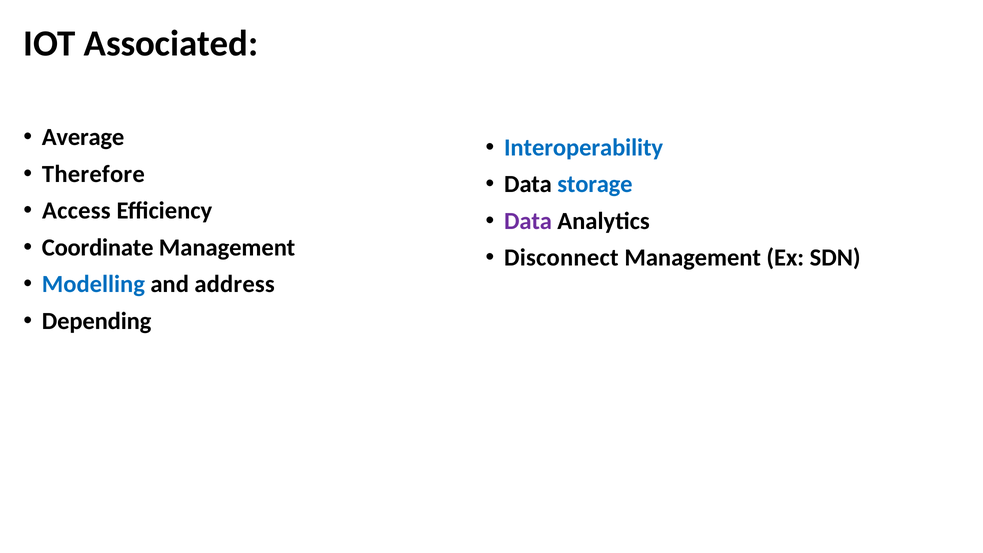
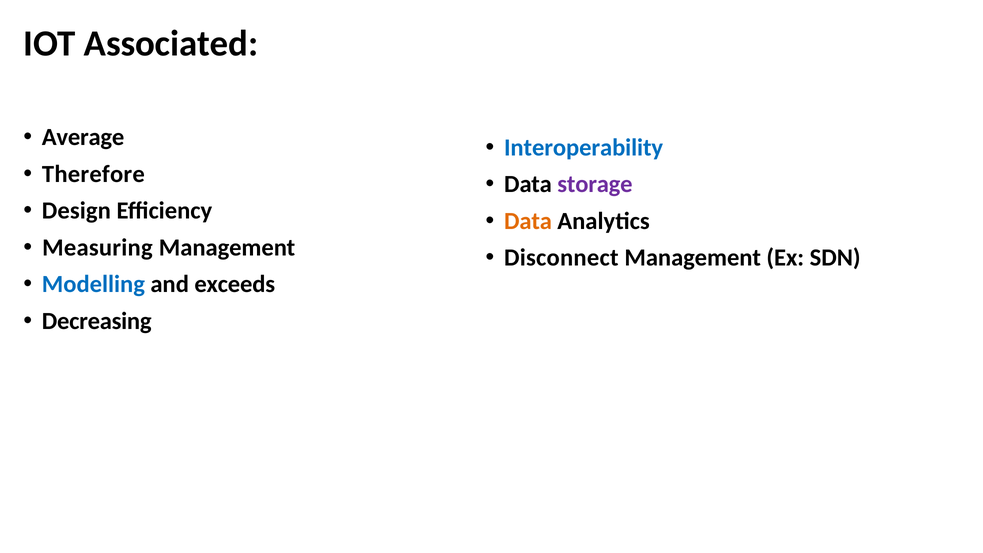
storage colour: blue -> purple (595, 184)
Access: Access -> Design (76, 211)
Data colour: purple -> orange (528, 221)
Coordinate: Coordinate -> Measuring (97, 248)
address: address -> exceeds (235, 284)
Depending: Depending -> Decreasing (97, 321)
